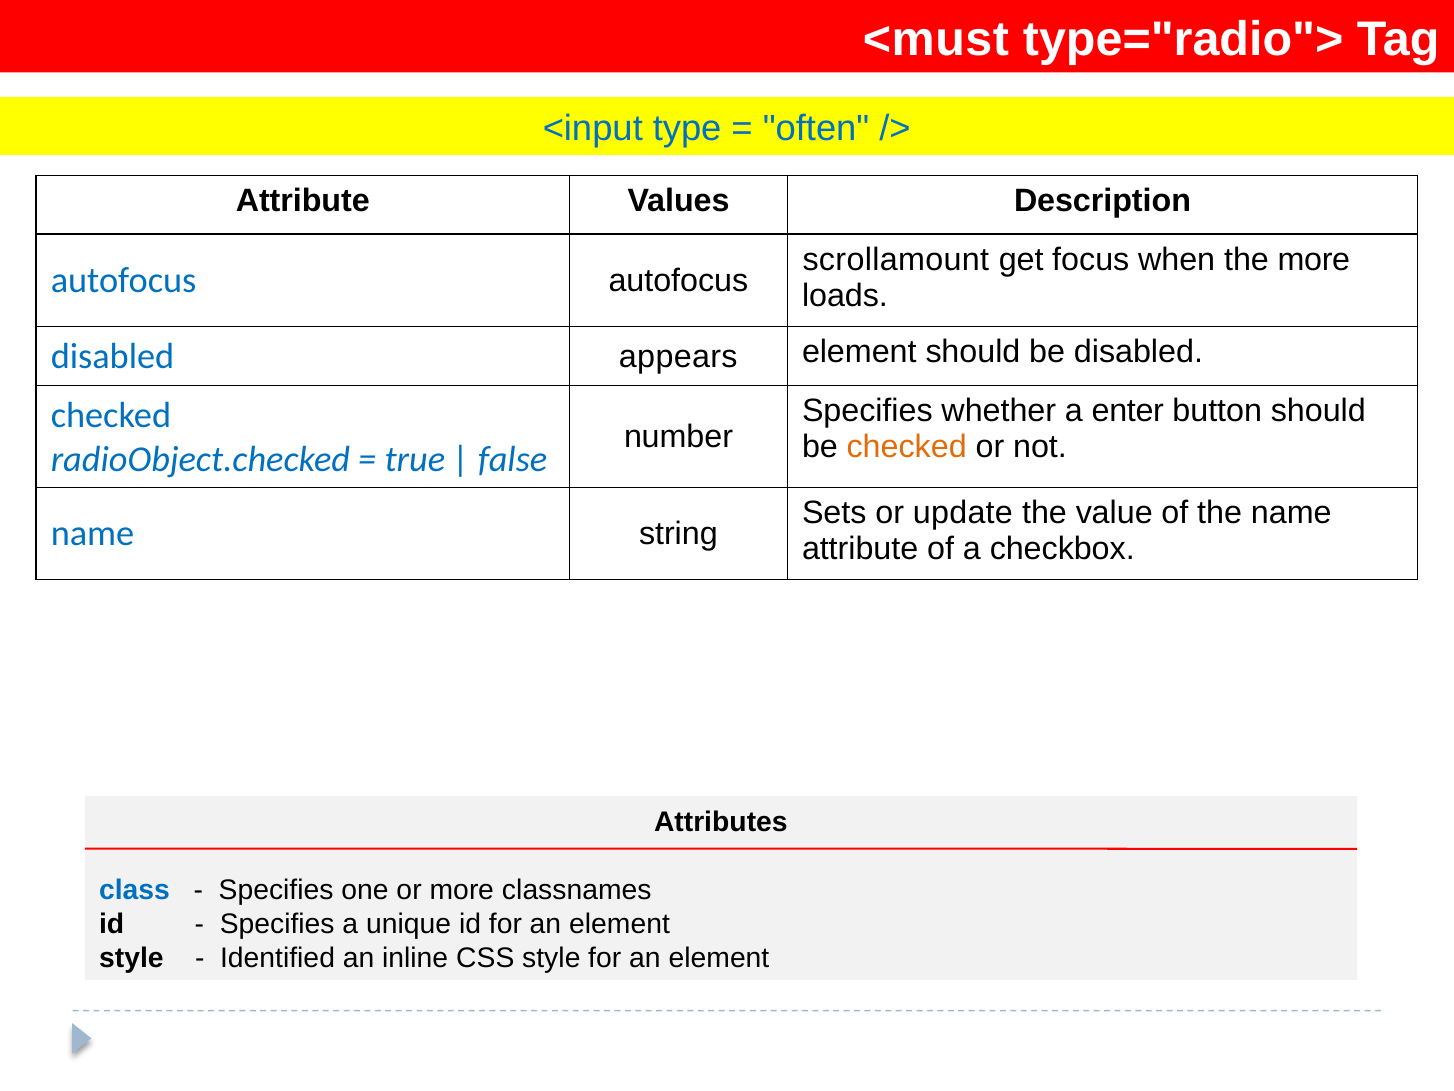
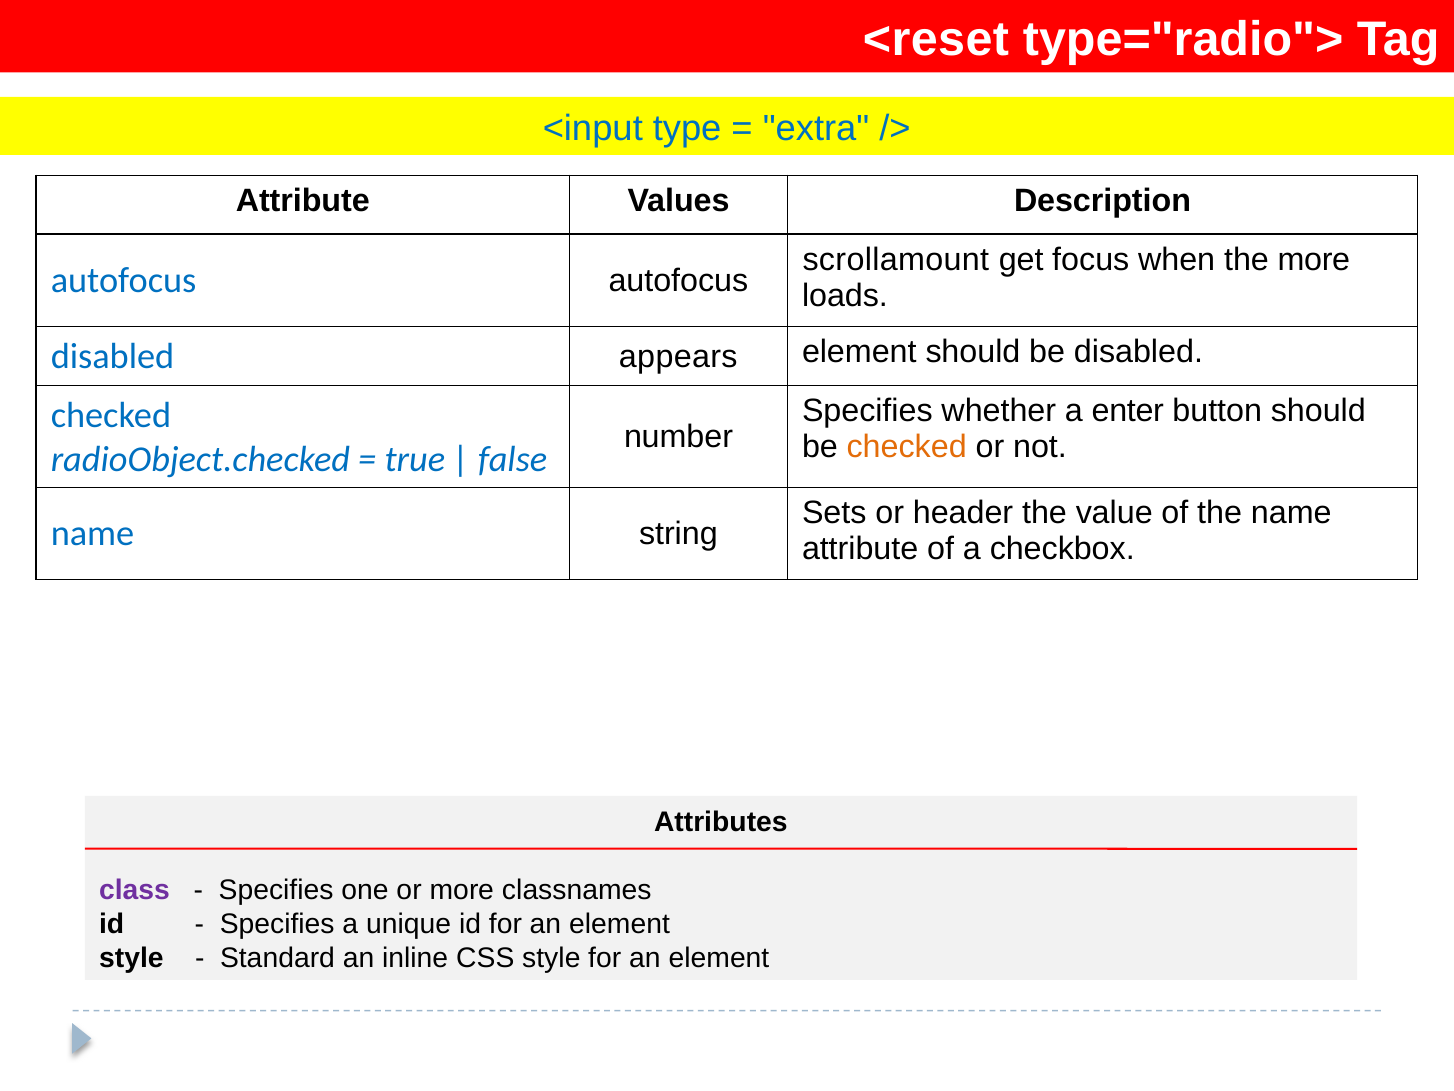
<must: <must -> <reset (936, 40)
often: often -> extra (816, 128)
update: update -> header (963, 513)
class colour: blue -> purple (134, 889)
Identified: Identified -> Standard (277, 957)
